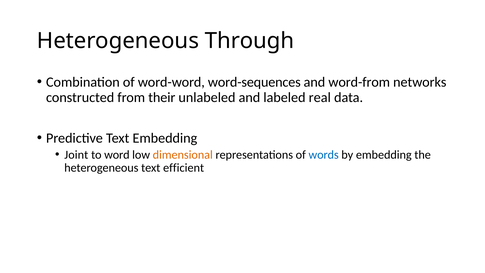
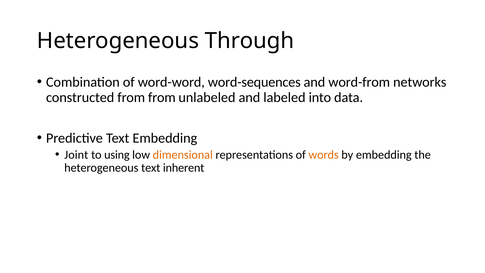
from their: their -> from (162, 97)
real: real -> into (320, 97)
word: word -> using (117, 155)
words colour: blue -> orange (324, 155)
efficient: efficient -> inherent (184, 168)
